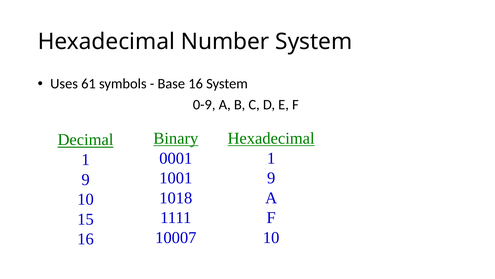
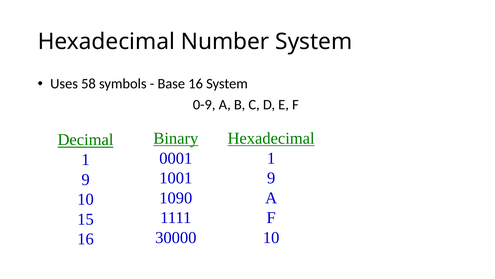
61: 61 -> 58 (88, 84)
1018: 1018 -> 1090 (176, 198)
10007: 10007 -> 30000 (176, 237)
